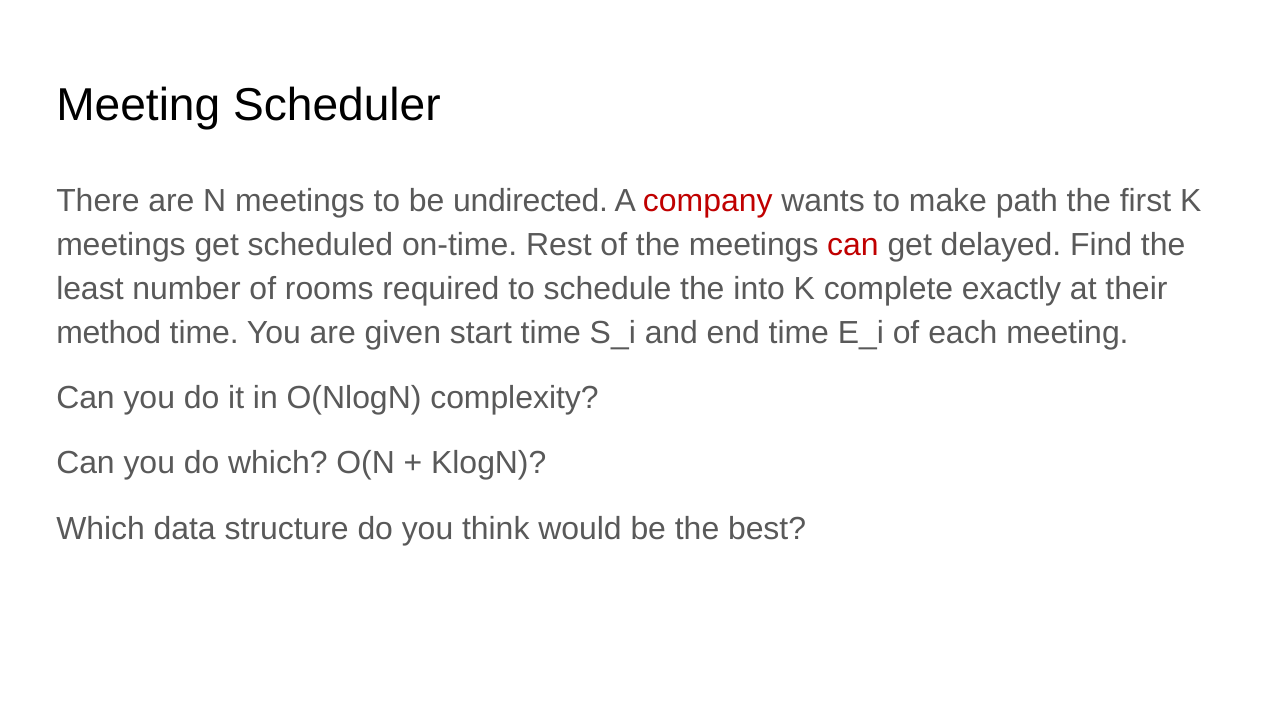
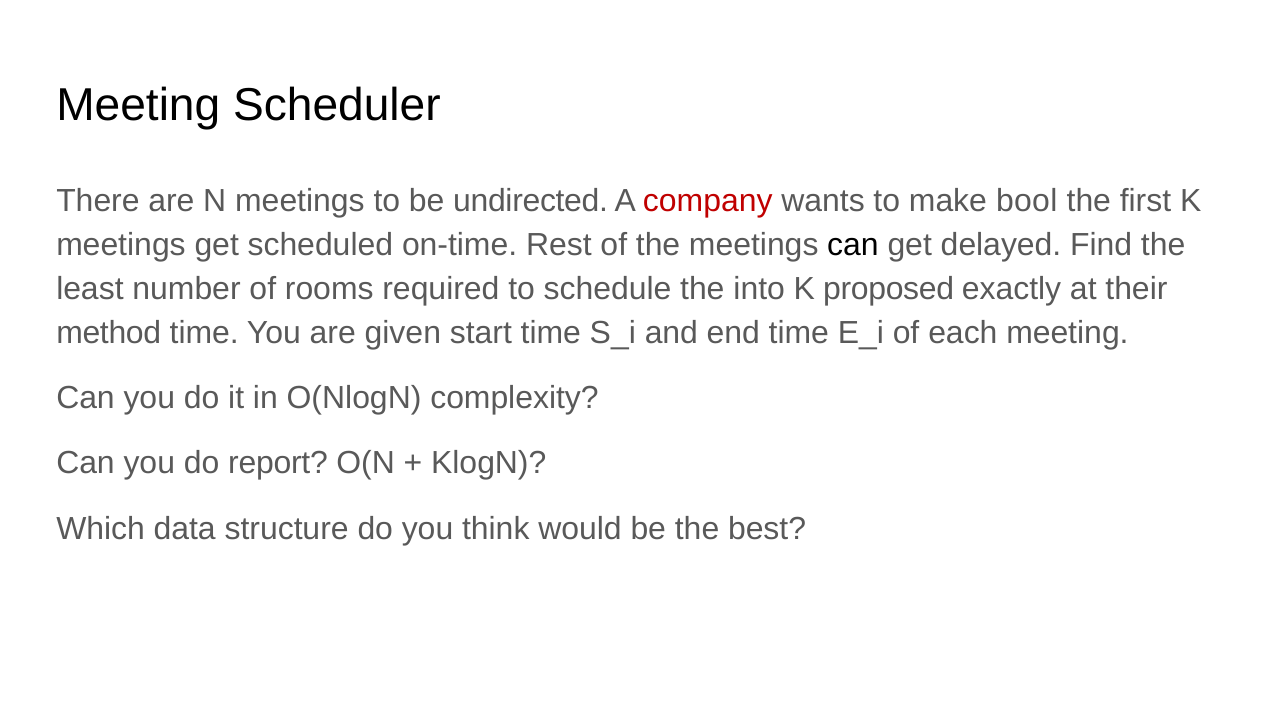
path: path -> bool (1027, 201)
can colour: red -> black (853, 245)
complete: complete -> proposed (889, 289)
do which: which -> report (278, 464)
